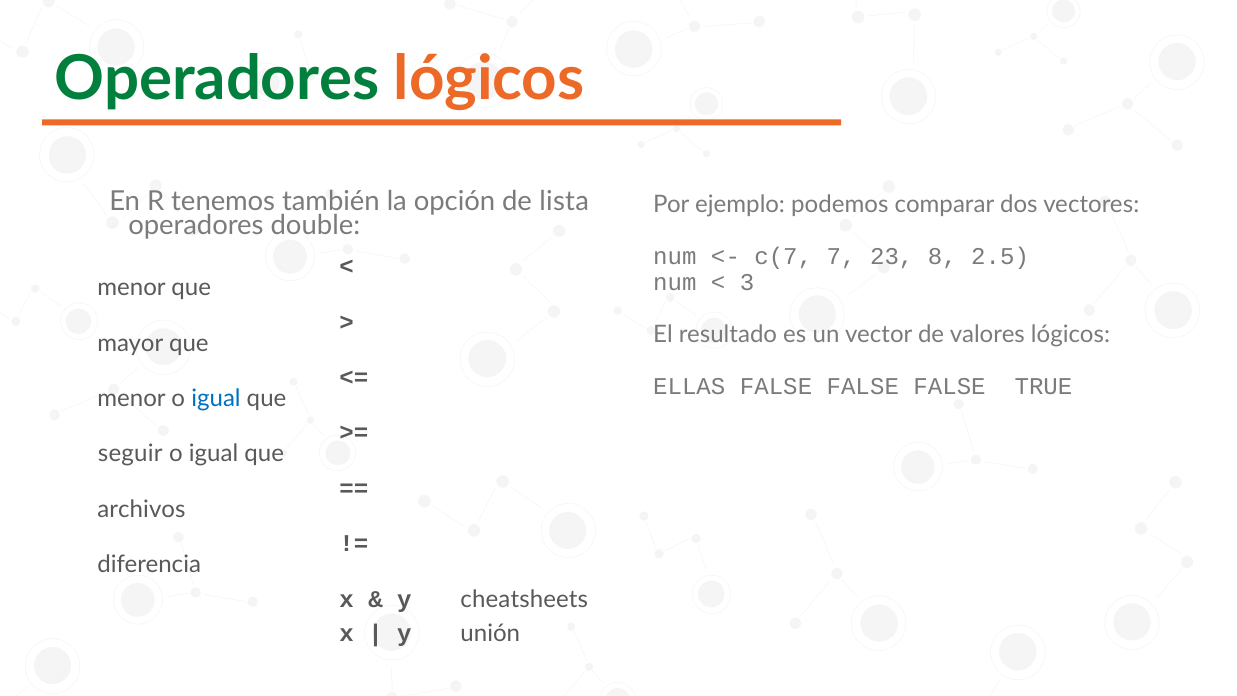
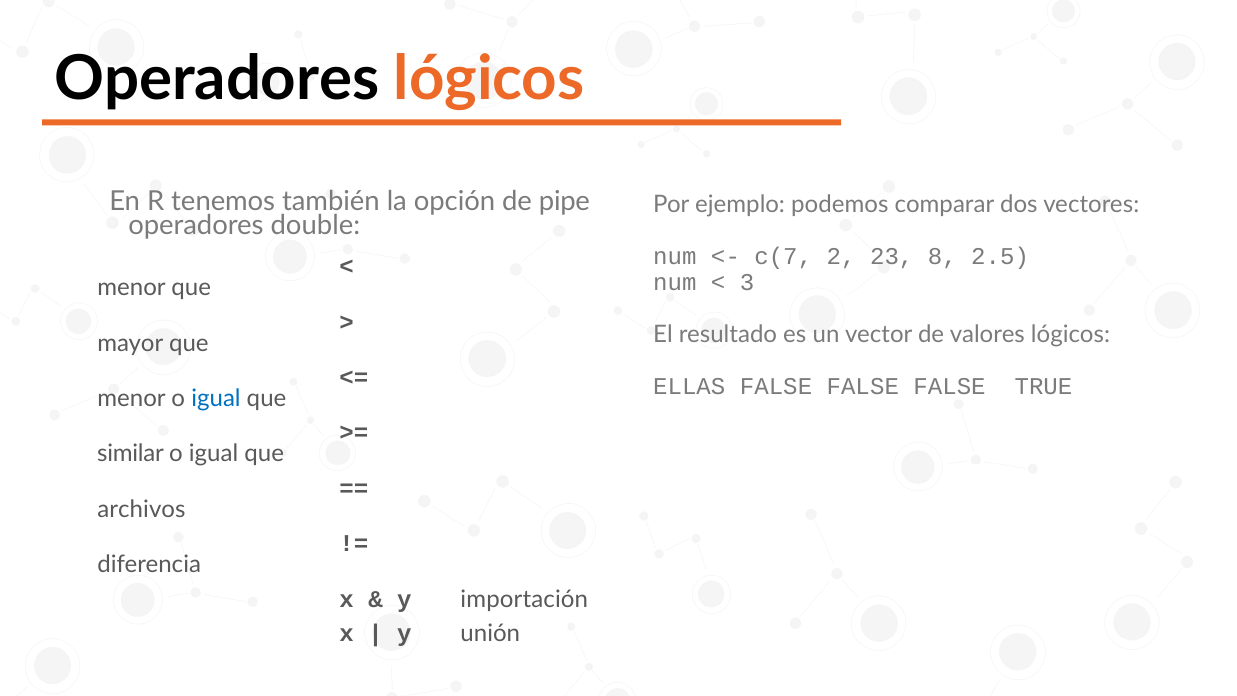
Operadores colour: green -> black (217, 79)
lista: lista -> pipe (564, 201)
7: 7 -> 2 (841, 257)
seguir: seguir -> similar (130, 454)
cheatsheets: cheatsheets -> importación (524, 599)
